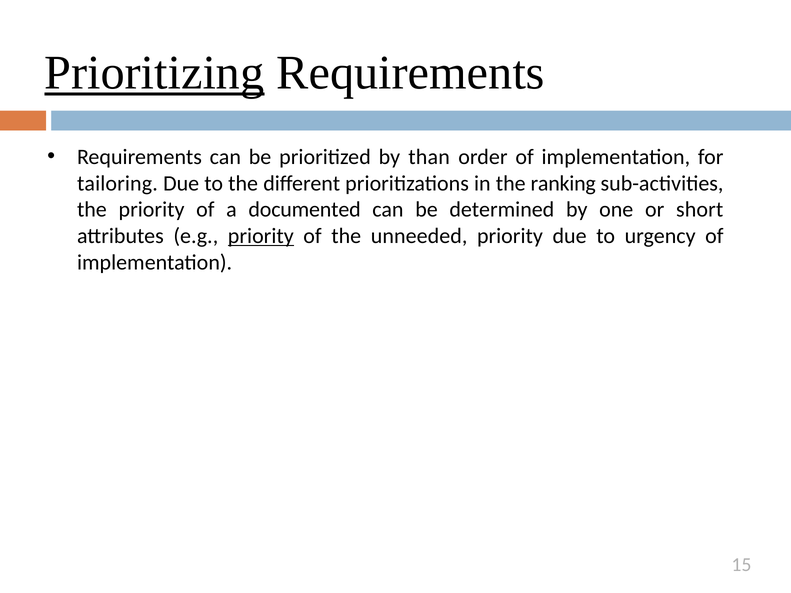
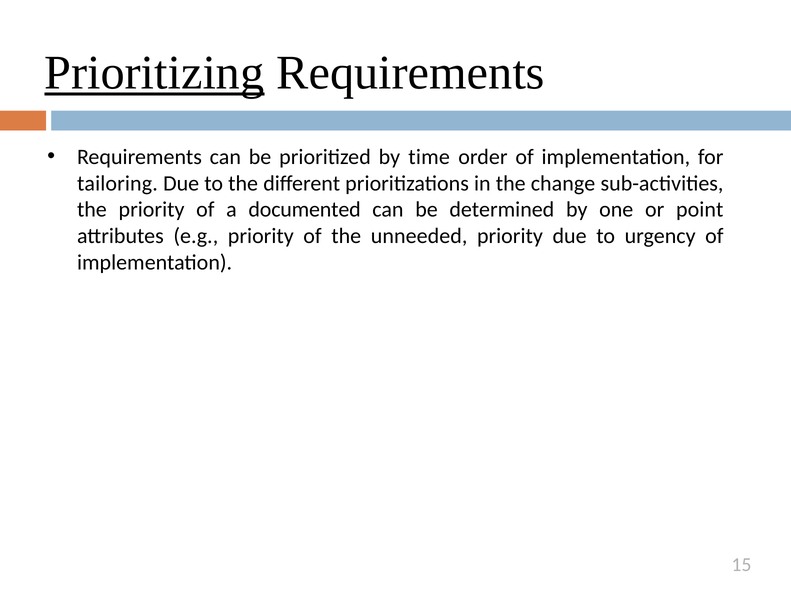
than: than -> time (429, 157)
ranking: ranking -> change (563, 183)
short: short -> point (700, 210)
priority underline: present -> none (261, 236)
